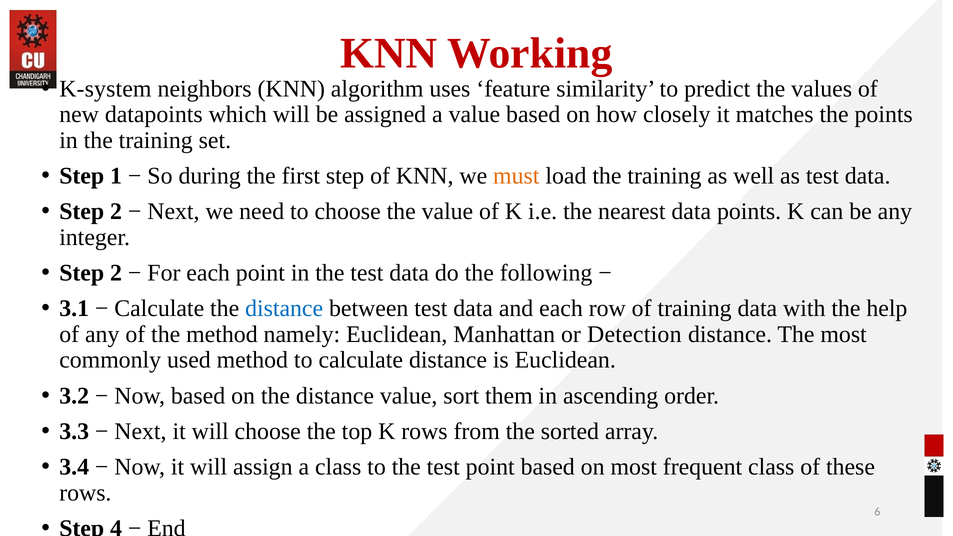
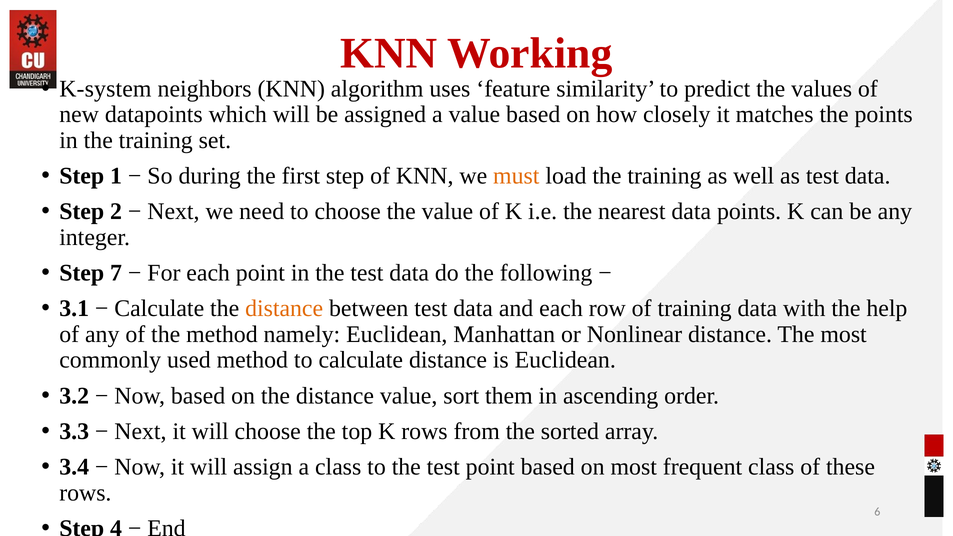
2: 2 -> 7 (116, 273)
distance colour: blue -> orange (284, 309)
Detection: Detection -> Nonlinear (634, 334)
